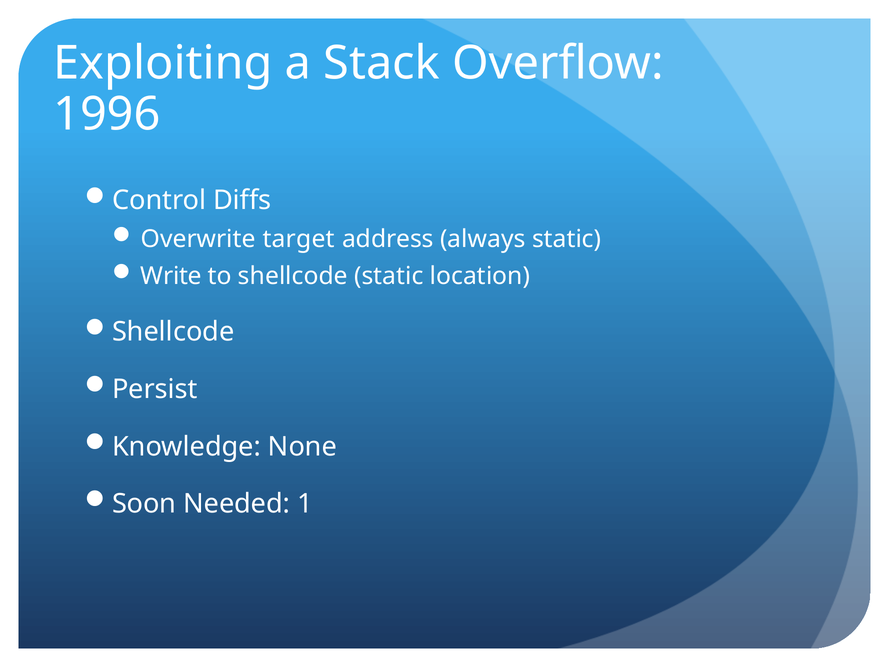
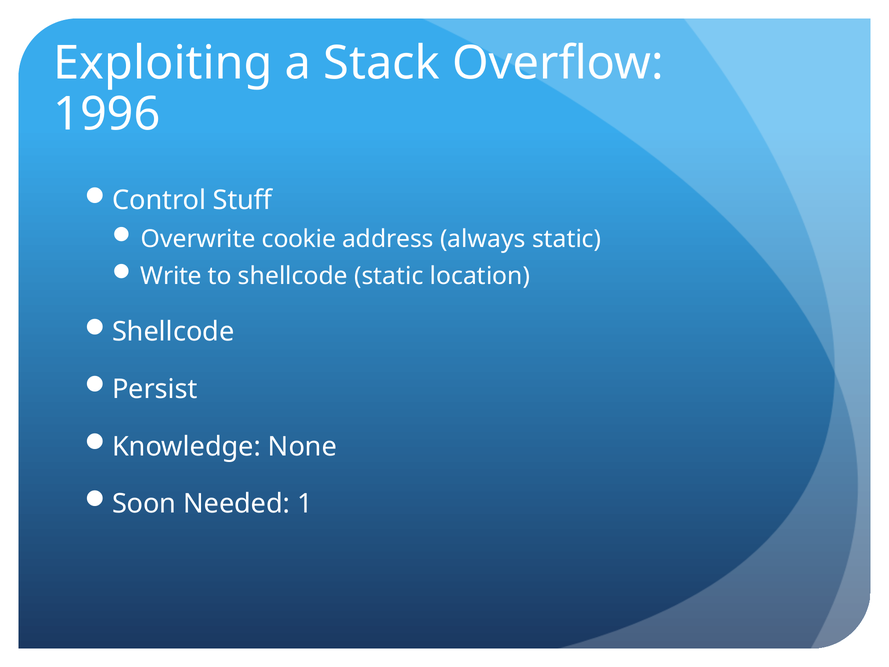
Diffs: Diffs -> Stuff (242, 200)
target: target -> cookie (299, 239)
